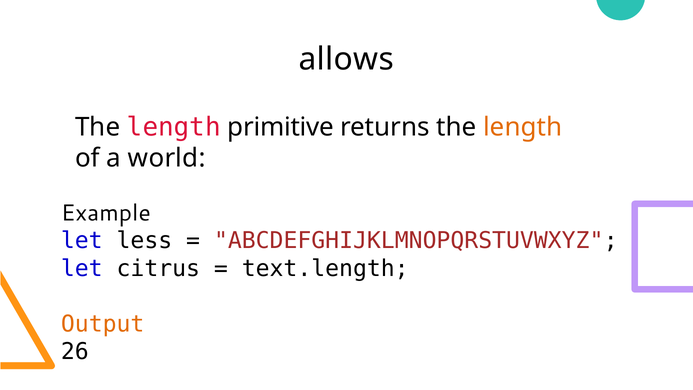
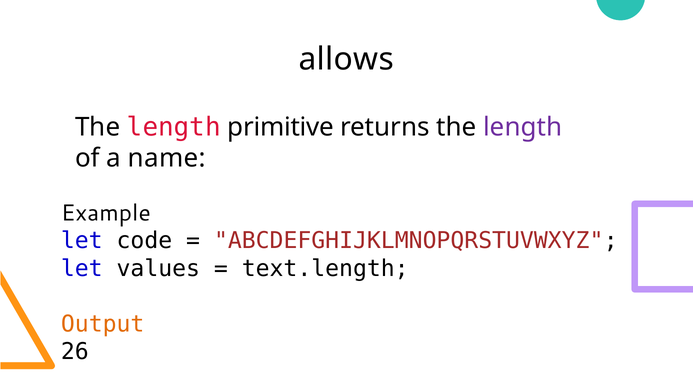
length colour: orange -> purple (523, 127)
world: world -> name (167, 158)
less: less -> code (144, 241)
citrus: citrus -> values (158, 268)
